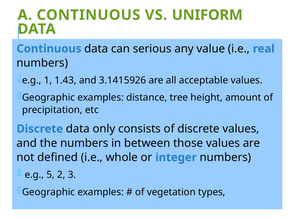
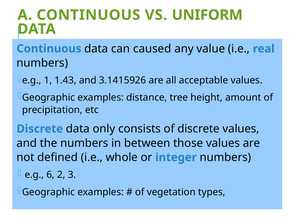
serious: serious -> caused (152, 49)
5: 5 -> 6 (50, 175)
